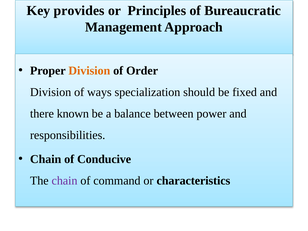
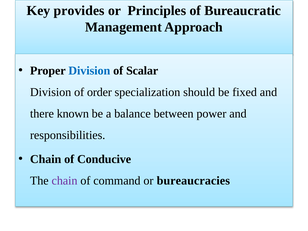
Division colour: orange -> blue (89, 71)
Order: Order -> Scalar (142, 71)
ways: ways -> order (99, 92)
characteristics: characteristics -> bureaucracies (193, 181)
